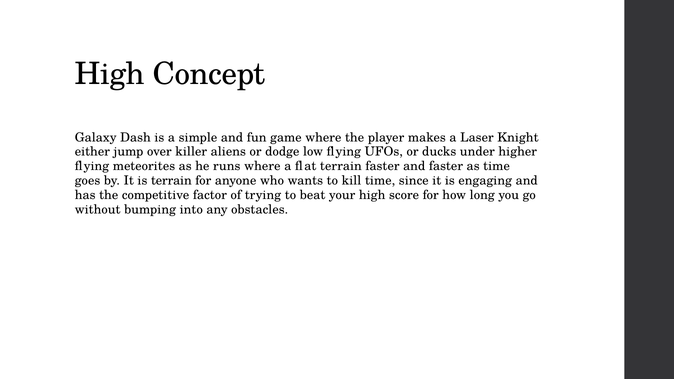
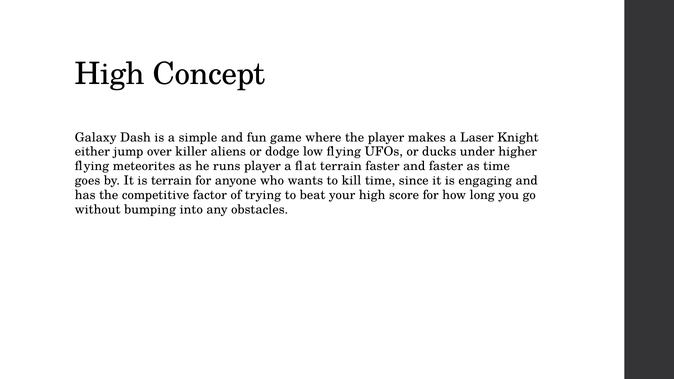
runs where: where -> player (262, 166)
